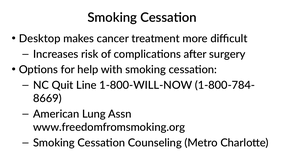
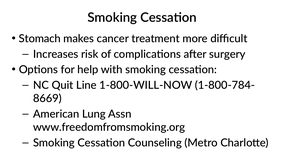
Desktop: Desktop -> Stomach (40, 39)
